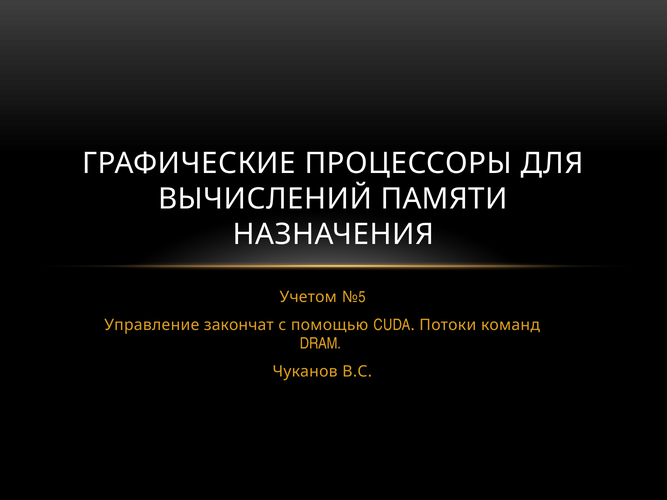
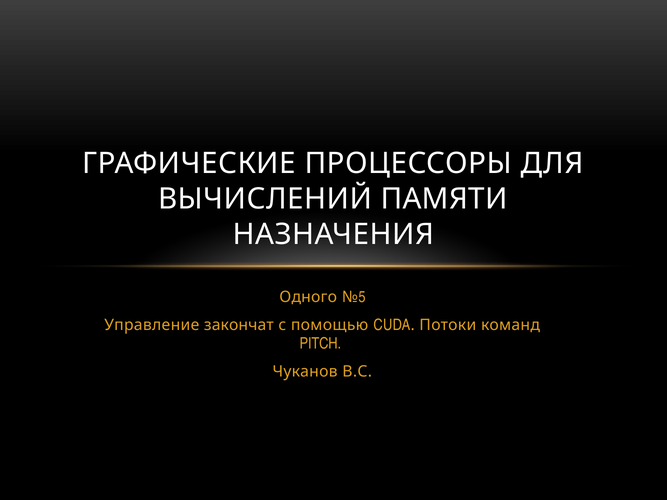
Учетом: Учетом -> Одного (308, 297)
DRAM: DRAM -> PITCH (320, 344)
